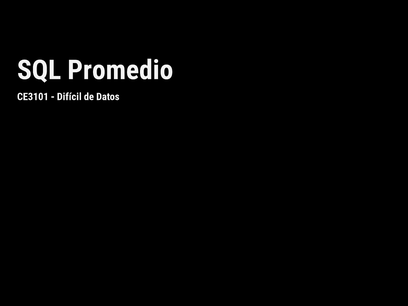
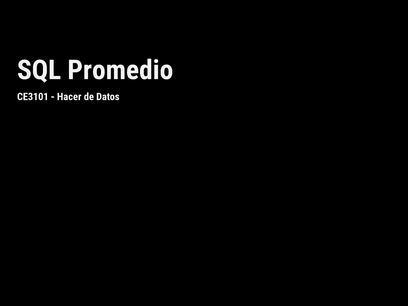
Difícil: Difícil -> Hacer (69, 97)
